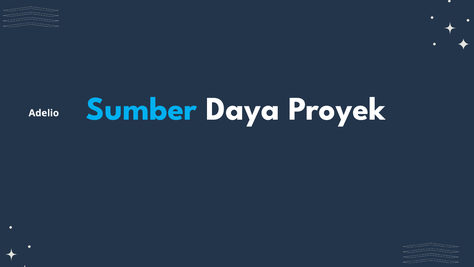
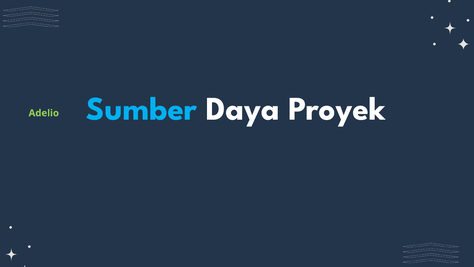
Adelio colour: white -> light green (44, 113)
